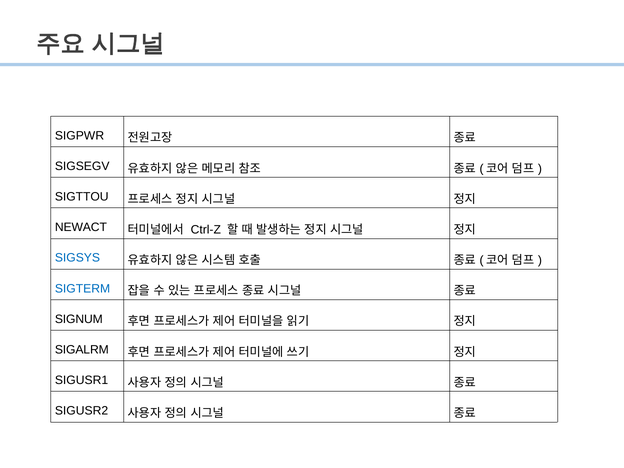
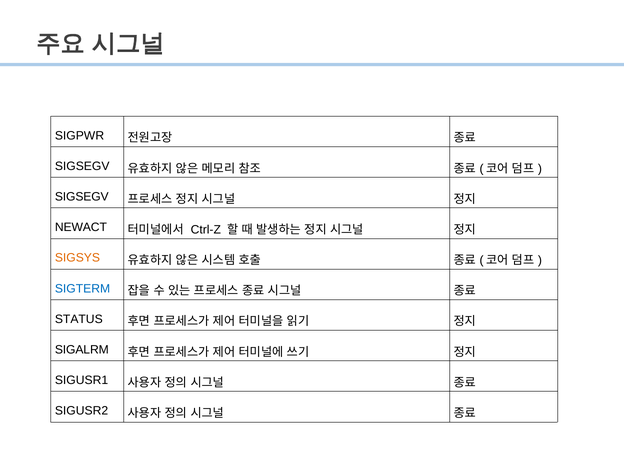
SIGTTOU: SIGTTOU -> SIGSEGV (82, 197)
SIGSYS colour: blue -> orange (77, 258)
SIGNUM: SIGNUM -> STATUS (79, 319)
